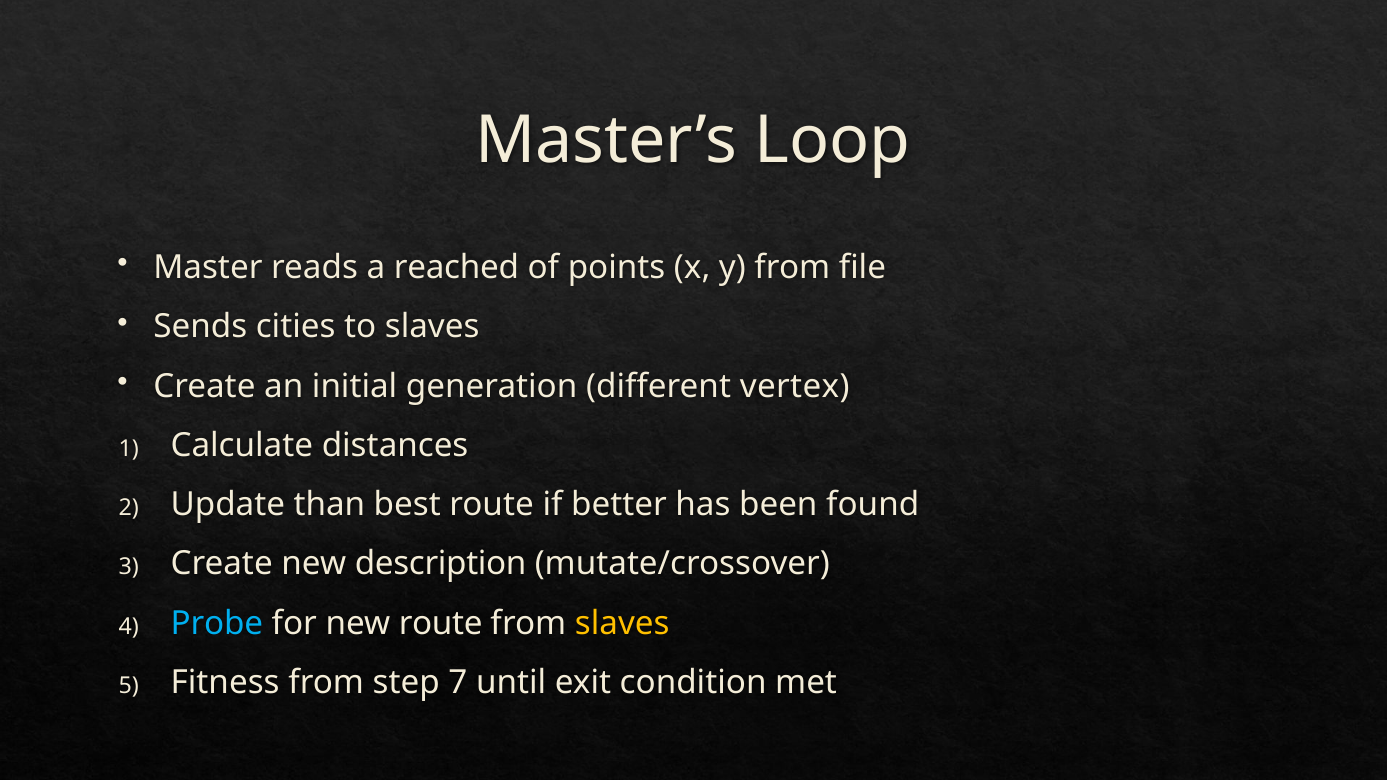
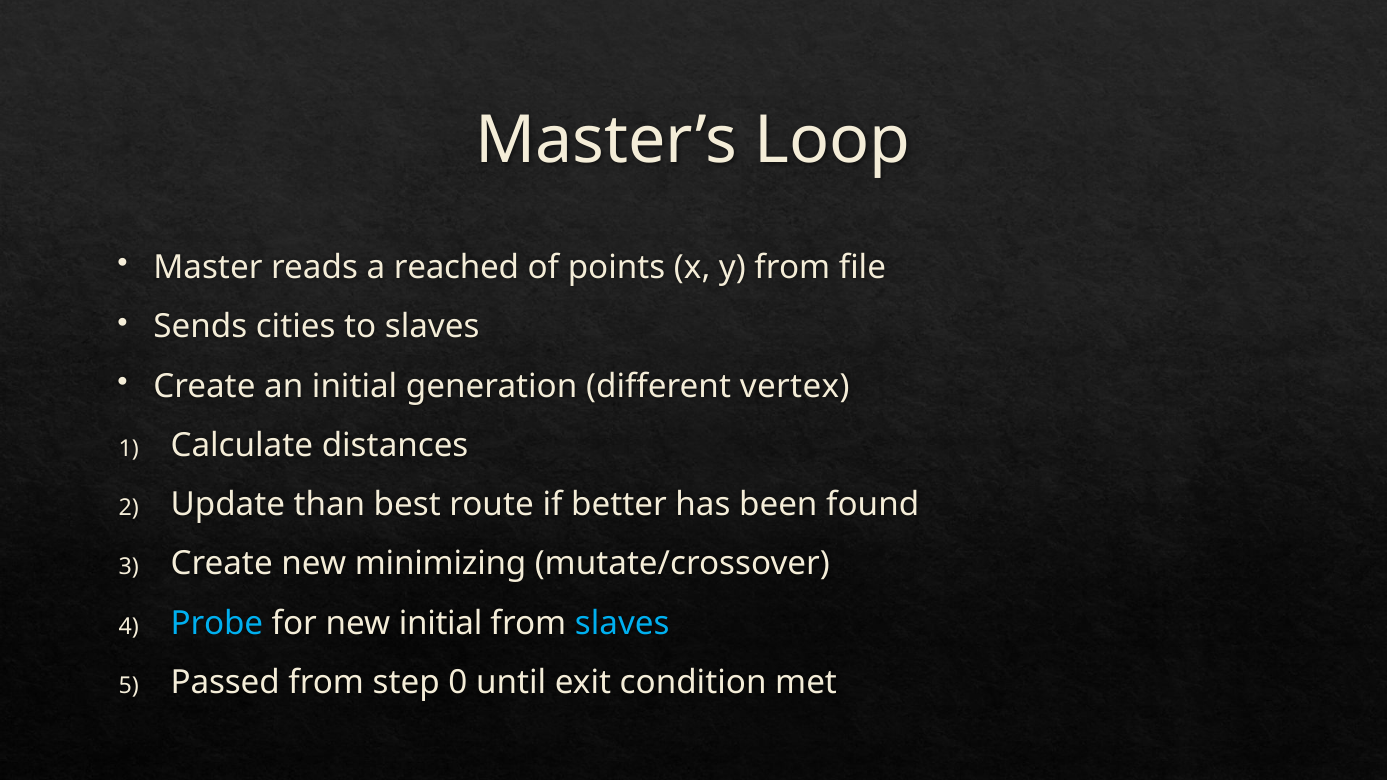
description: description -> minimizing (441, 564)
new route: route -> initial (441, 623)
slaves colour: yellow -> light blue (622, 623)
Fitness: Fitness -> Passed (225, 683)
7: 7 -> 0 (458, 683)
